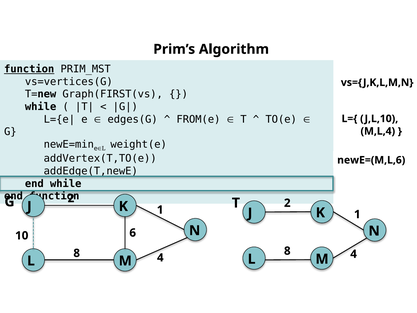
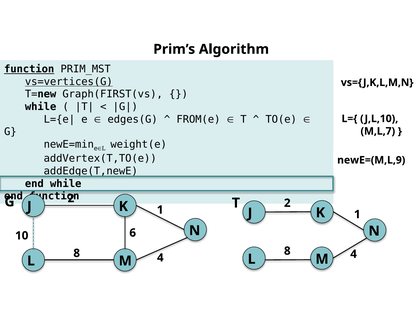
vs=vertices(G underline: none -> present (69, 82)
M,L,4: M,L,4 -> M,L,7 (378, 131)
newE=(M,L,6: newE=(M,L,6 -> newE=(M,L,9 (371, 160)
